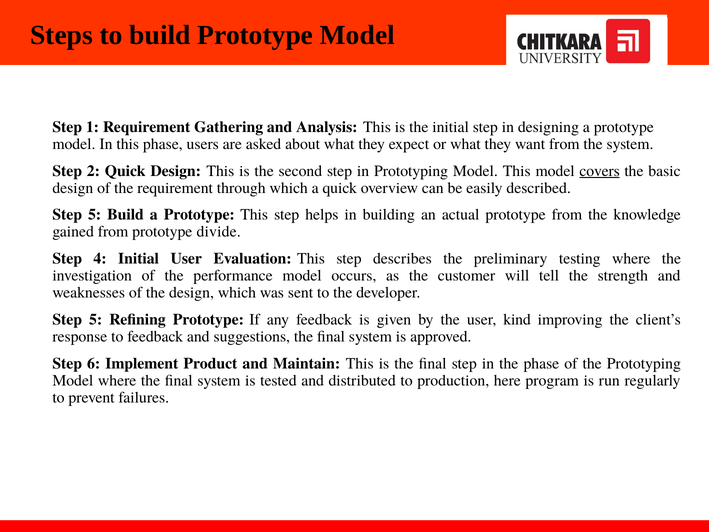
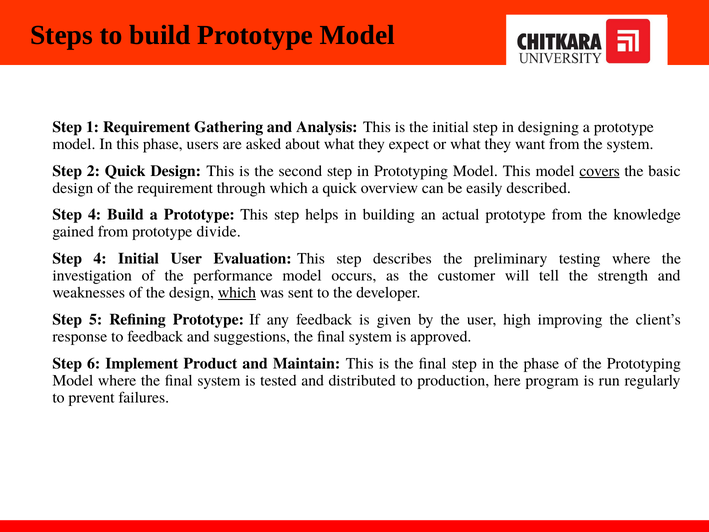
5: 5 -> 4 (95, 215)
which underline: none -> present (237, 293)
kind: kind -> high (517, 319)
